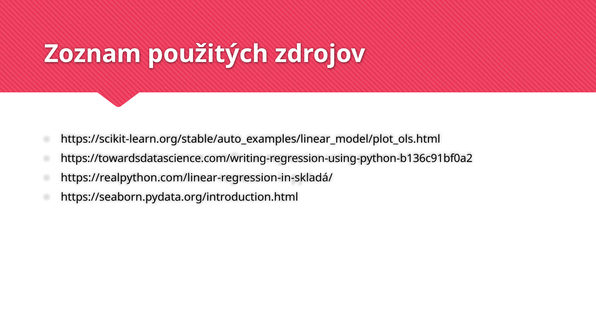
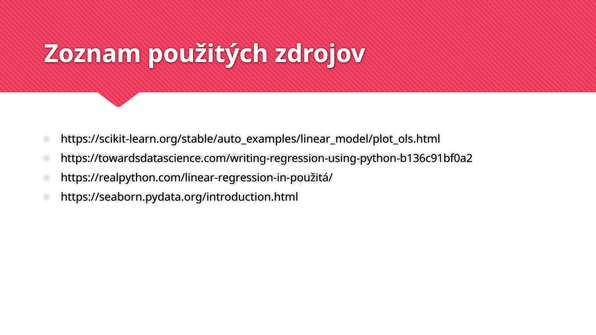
https://realpython.com/linear-regression-in-skladá/: https://realpython.com/linear-regression-in-skladá/ -> https://realpython.com/linear-regression-in-použitá/ (197, 178)
